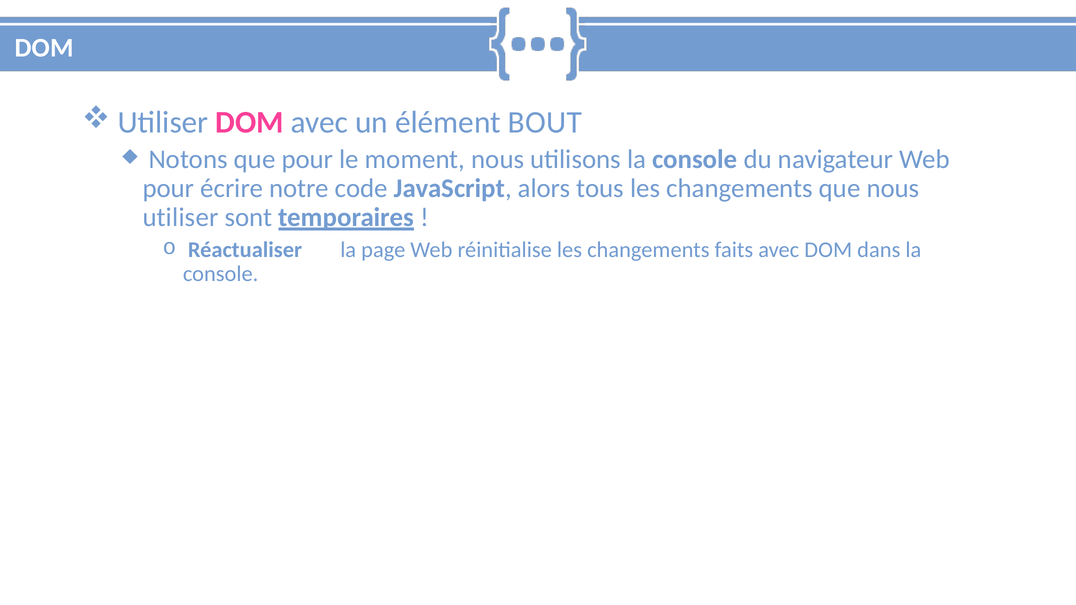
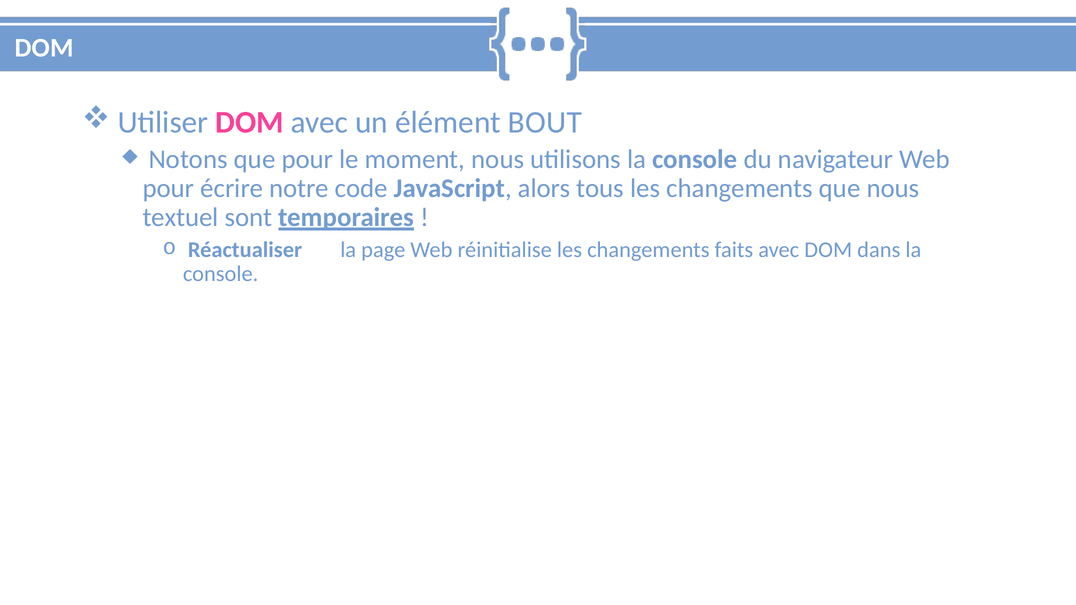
utiliser: utiliser -> textuel (181, 218)
